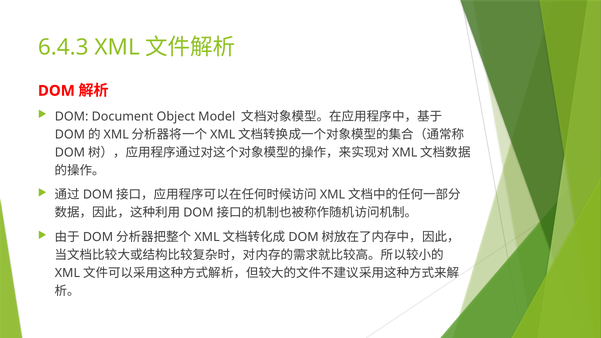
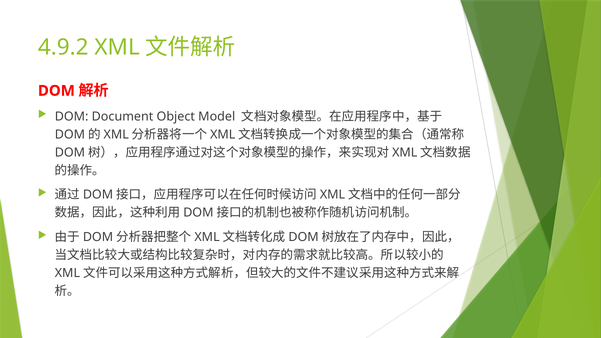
6.4.3: 6.4.3 -> 4.9.2 (63, 47)
